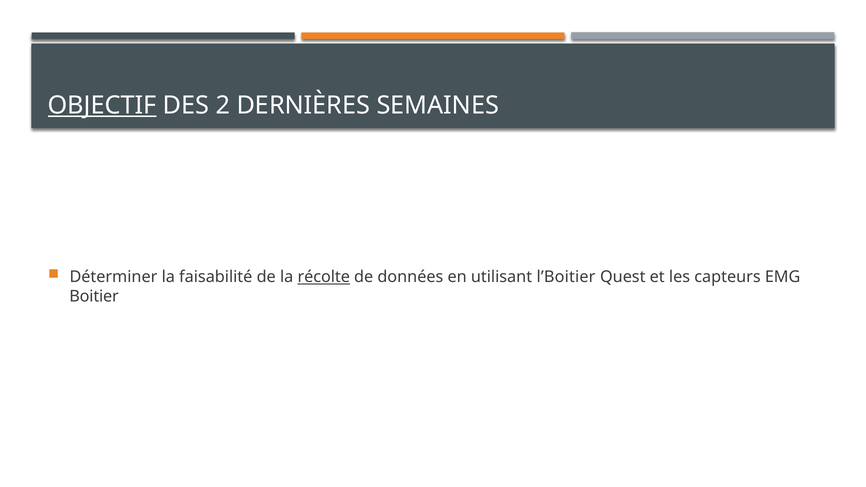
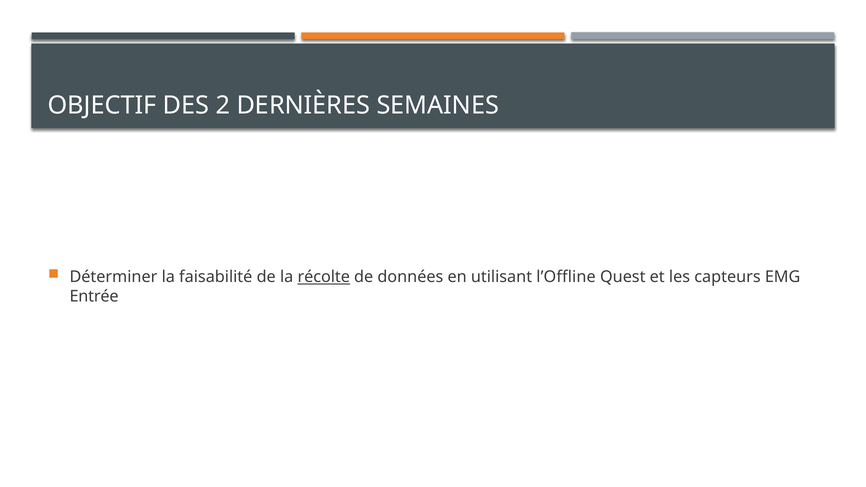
OBJECTIF underline: present -> none (102, 105)
l’Boitier: l’Boitier -> l’Offline (566, 277)
Boitier: Boitier -> Entrée (94, 296)
